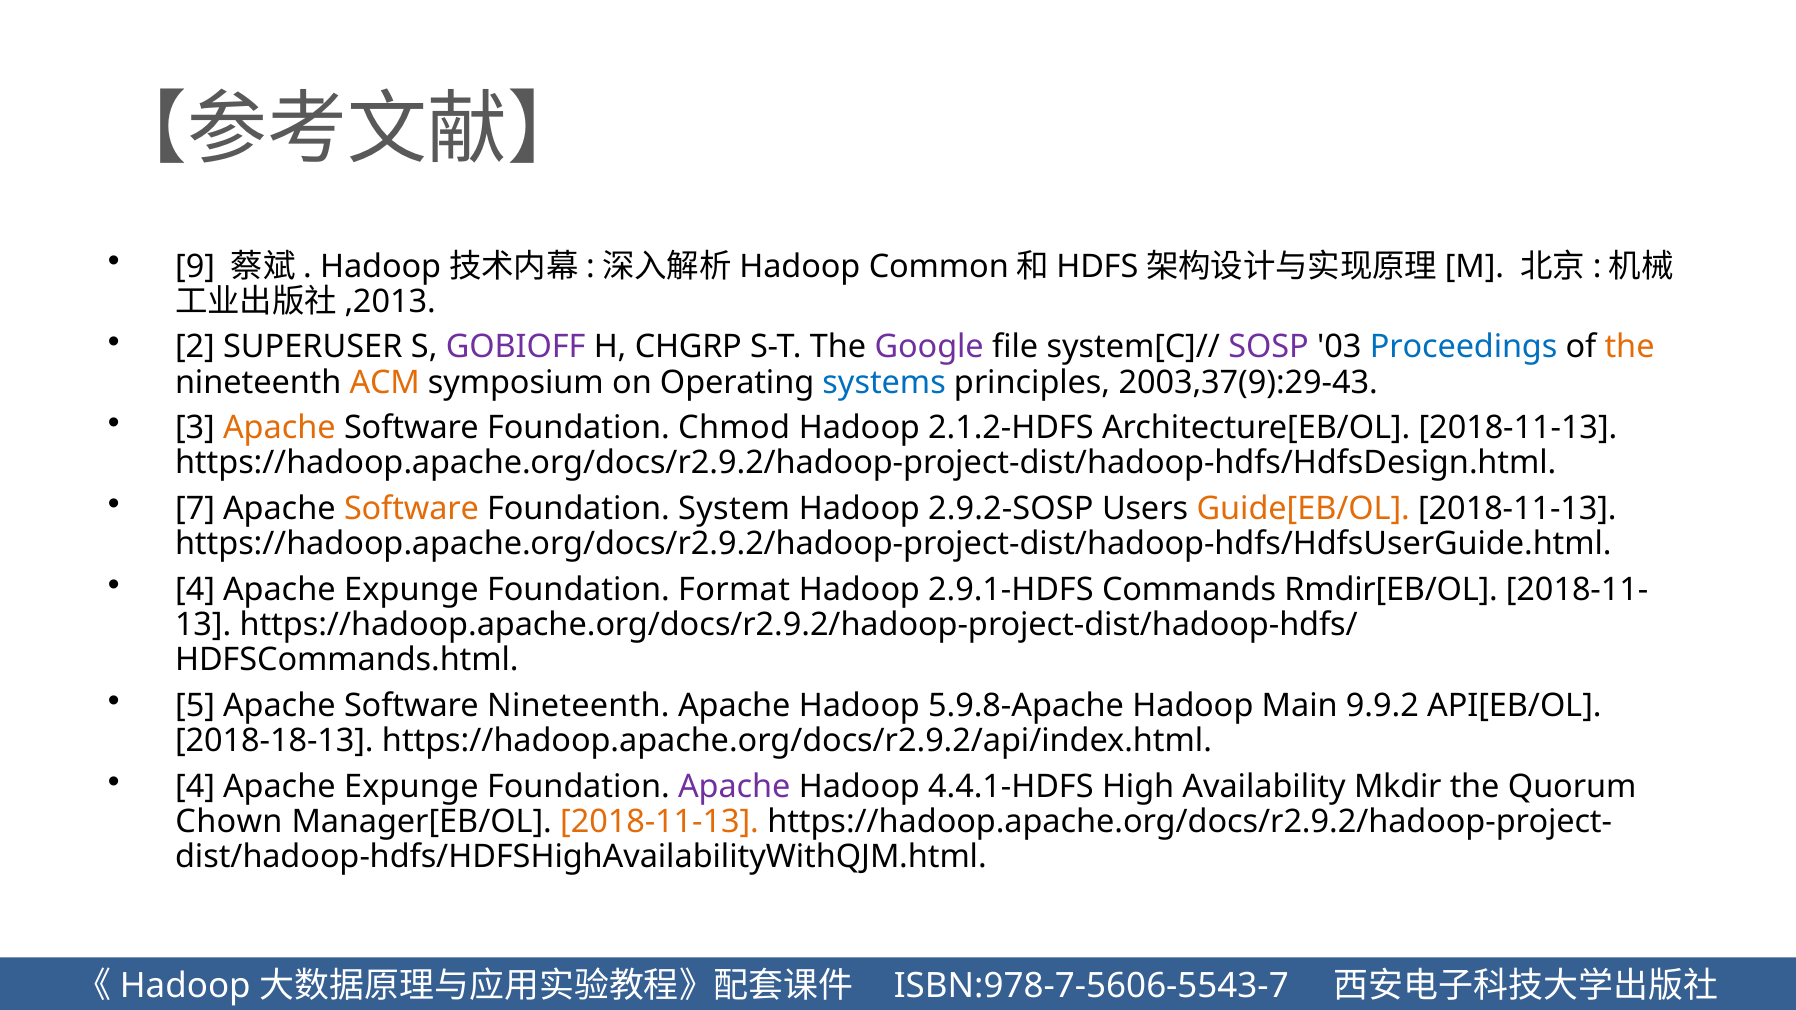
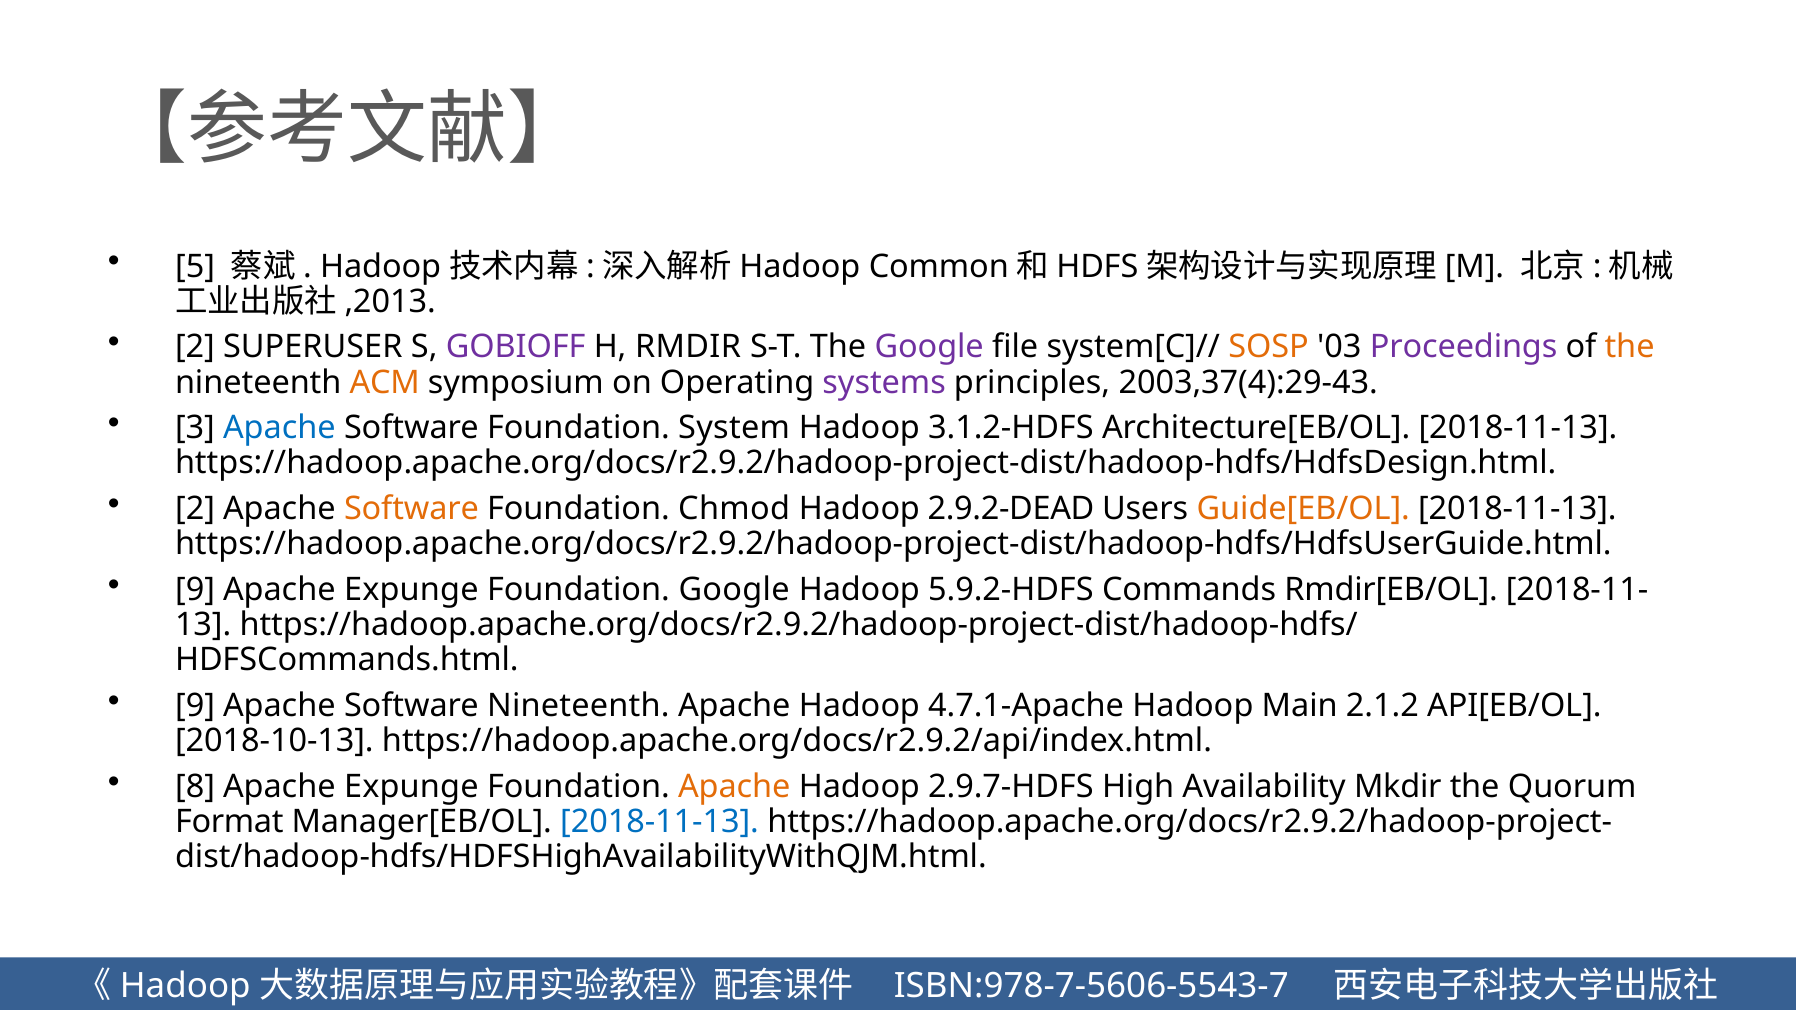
9: 9 -> 5 (195, 266)
CHGRP: CHGRP -> RMDIR (688, 347)
SOSP colour: purple -> orange (1269, 347)
Proceedings colour: blue -> purple (1464, 347)
systems colour: blue -> purple (884, 382)
2003,37(9):29-43: 2003,37(9):29-43 -> 2003,37(4):29-43 (1248, 382)
Apache colour: orange -> blue (279, 428)
Chmod: Chmod -> System (734, 428)
2.1.2-HDFS: 2.1.2-HDFS -> 3.1.2-HDFS (1011, 428)
7: 7 -> 2 (195, 509)
System: System -> Chmod (734, 509)
2.9.2-SOSP: 2.9.2-SOSP -> 2.9.2-DEAD (1011, 509)
4: 4 -> 9 (195, 590)
Foundation Format: Format -> Google (734, 590)
2.9.1-HDFS: 2.9.1-HDFS -> 5.9.2-HDFS (1011, 590)
5: 5 -> 9 (195, 706)
5.9.8-Apache: 5.9.8-Apache -> 4.7.1-Apache (1026, 706)
9.9.2: 9.9.2 -> 2.1.2 (1382, 706)
2018-18-13: 2018-18-13 -> 2018-10-13 (274, 741)
4: 4 -> 8 (195, 787)
Apache colour: purple -> orange (734, 787)
4.4.1-HDFS: 4.4.1-HDFS -> 2.9.7-HDFS (1011, 787)
Chown: Chown -> Format (229, 822)
2018-11-13 colour: orange -> blue (660, 822)
